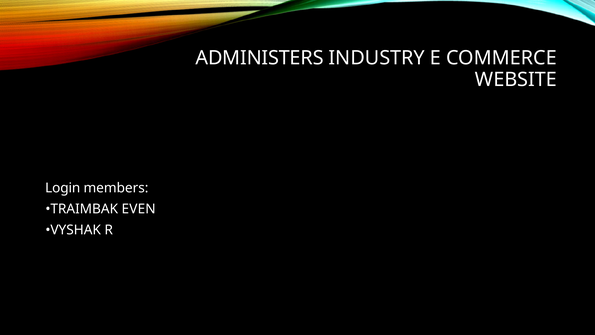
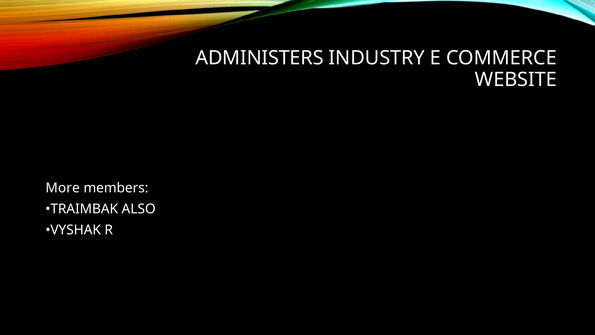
Login: Login -> More (63, 188)
EVEN: EVEN -> ALSO (139, 209)
